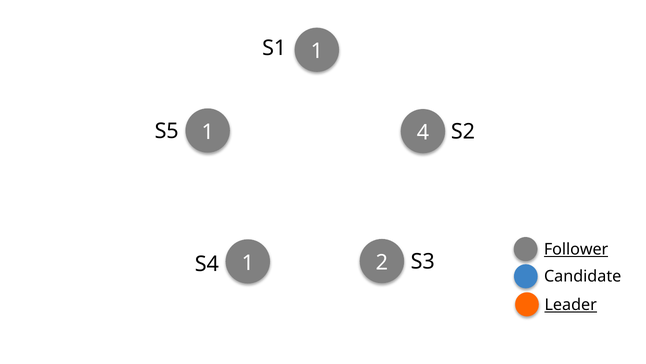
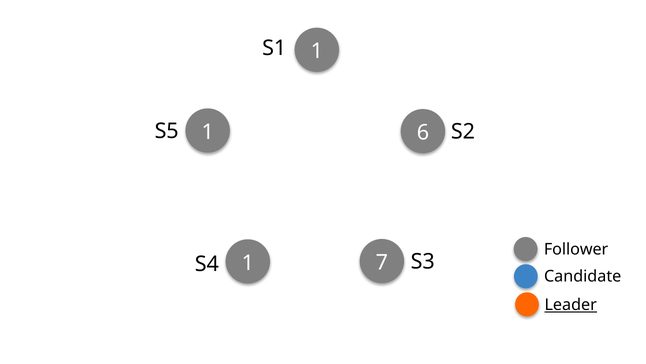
4: 4 -> 6 (423, 132)
Follower underline: present -> none (576, 249)
2: 2 -> 7 (382, 262)
